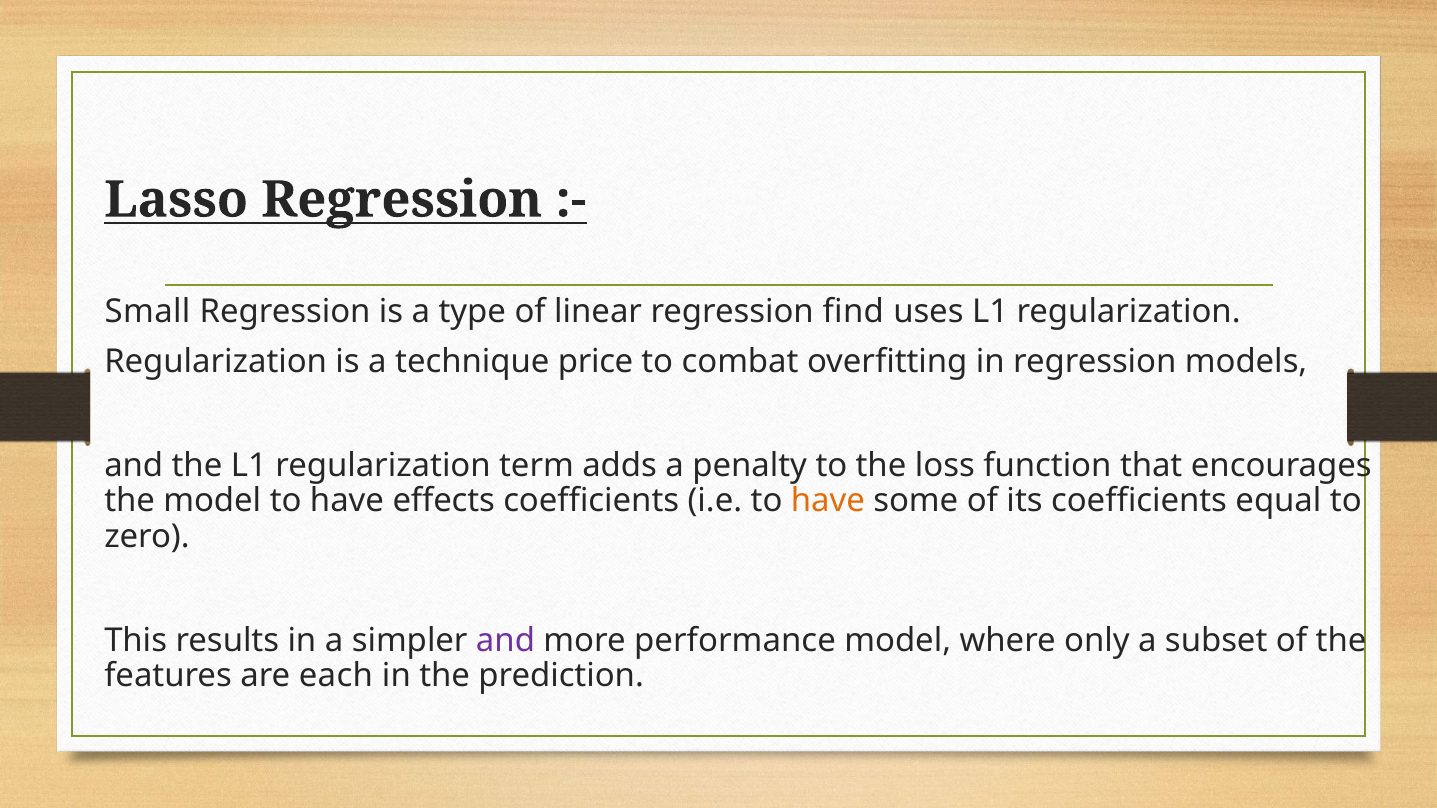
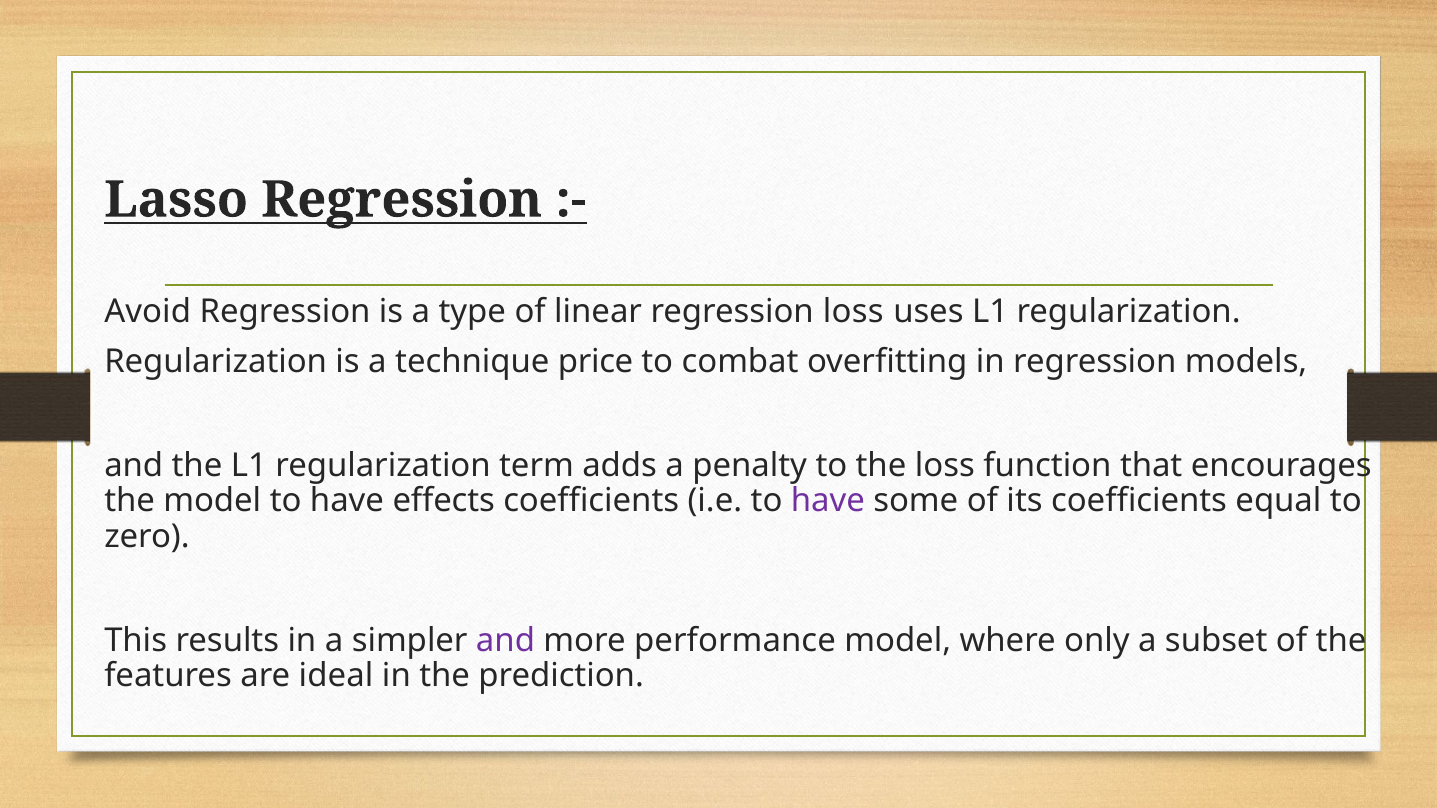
Small: Small -> Avoid (148, 311)
regression find: find -> loss (853, 311)
have colour: orange -> purple (828, 501)
each: each -> ideal (336, 676)
